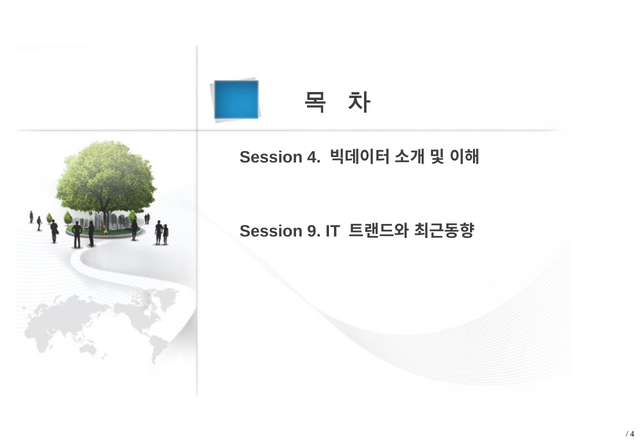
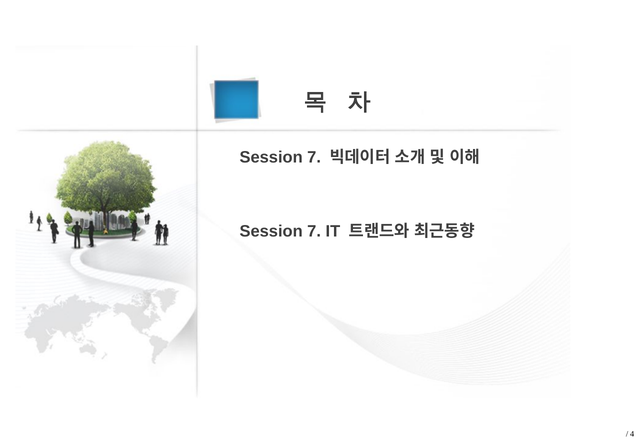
4: 4 -> 7 (314, 158)
9: 9 -> 7 (314, 232)
